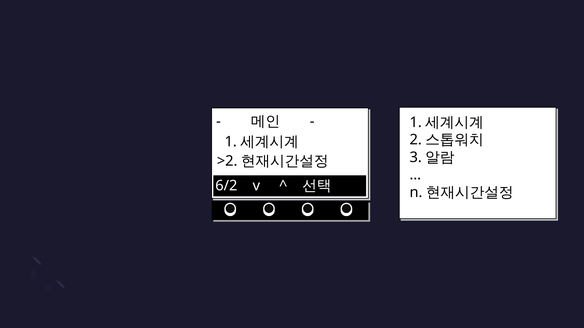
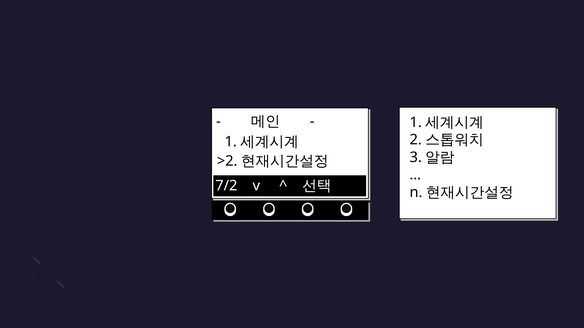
6/2: 6/2 -> 7/2 (226, 186)
